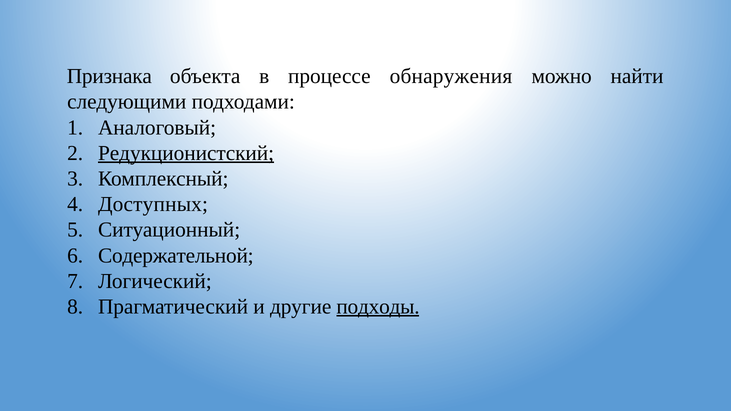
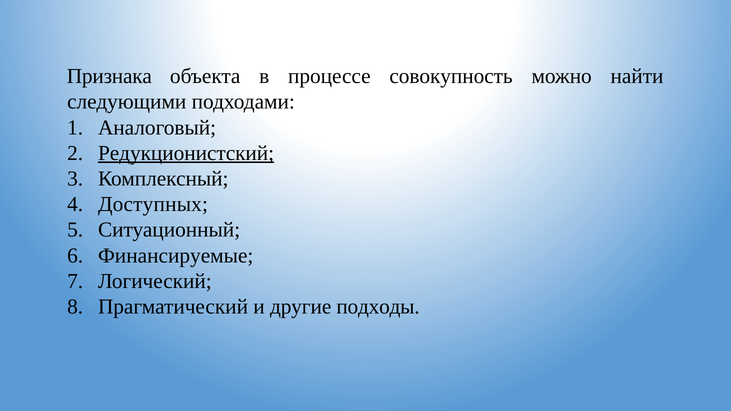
обнаружения: обнаружения -> совокупность (451, 76)
Содержательной: Содержательной -> Финансируемые (176, 256)
подходы underline: present -> none (378, 307)
